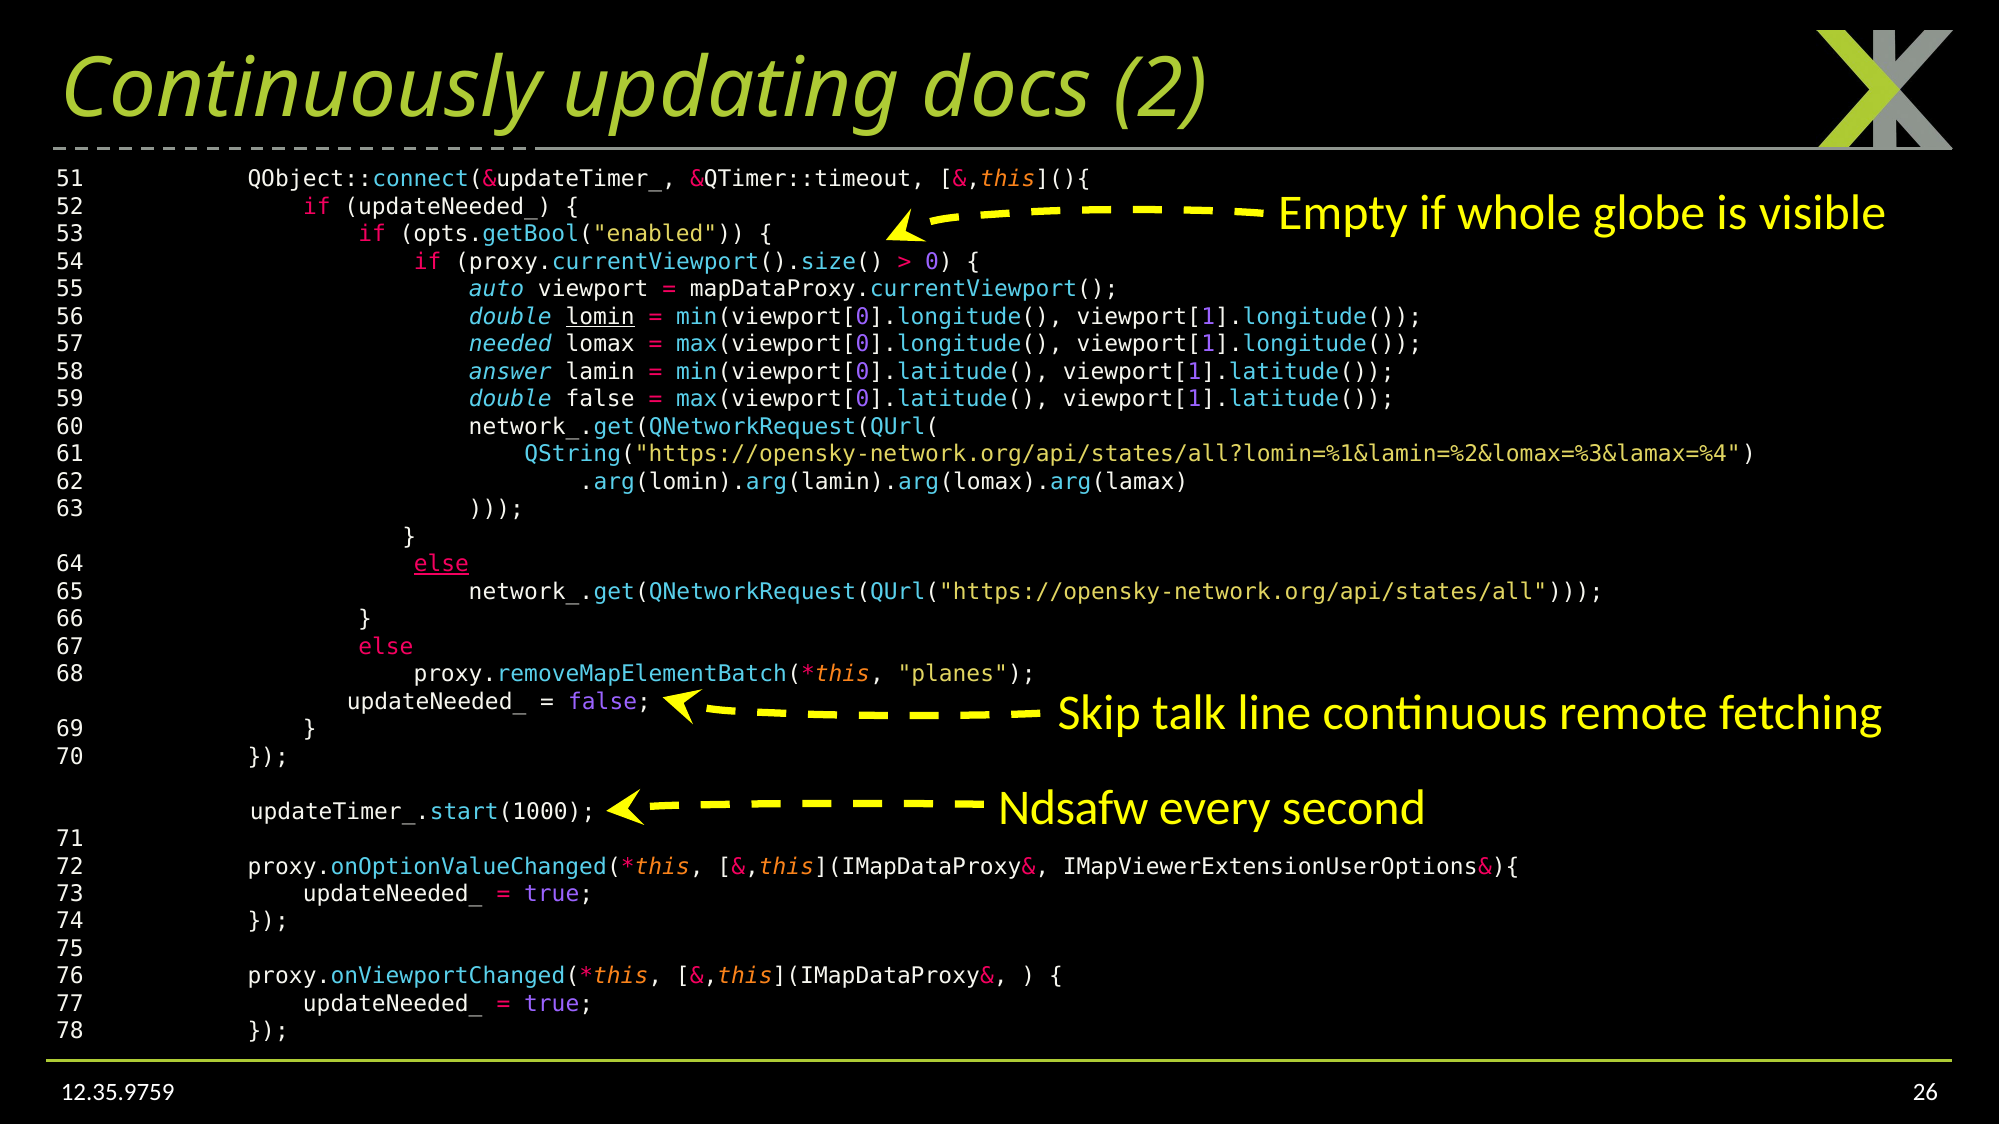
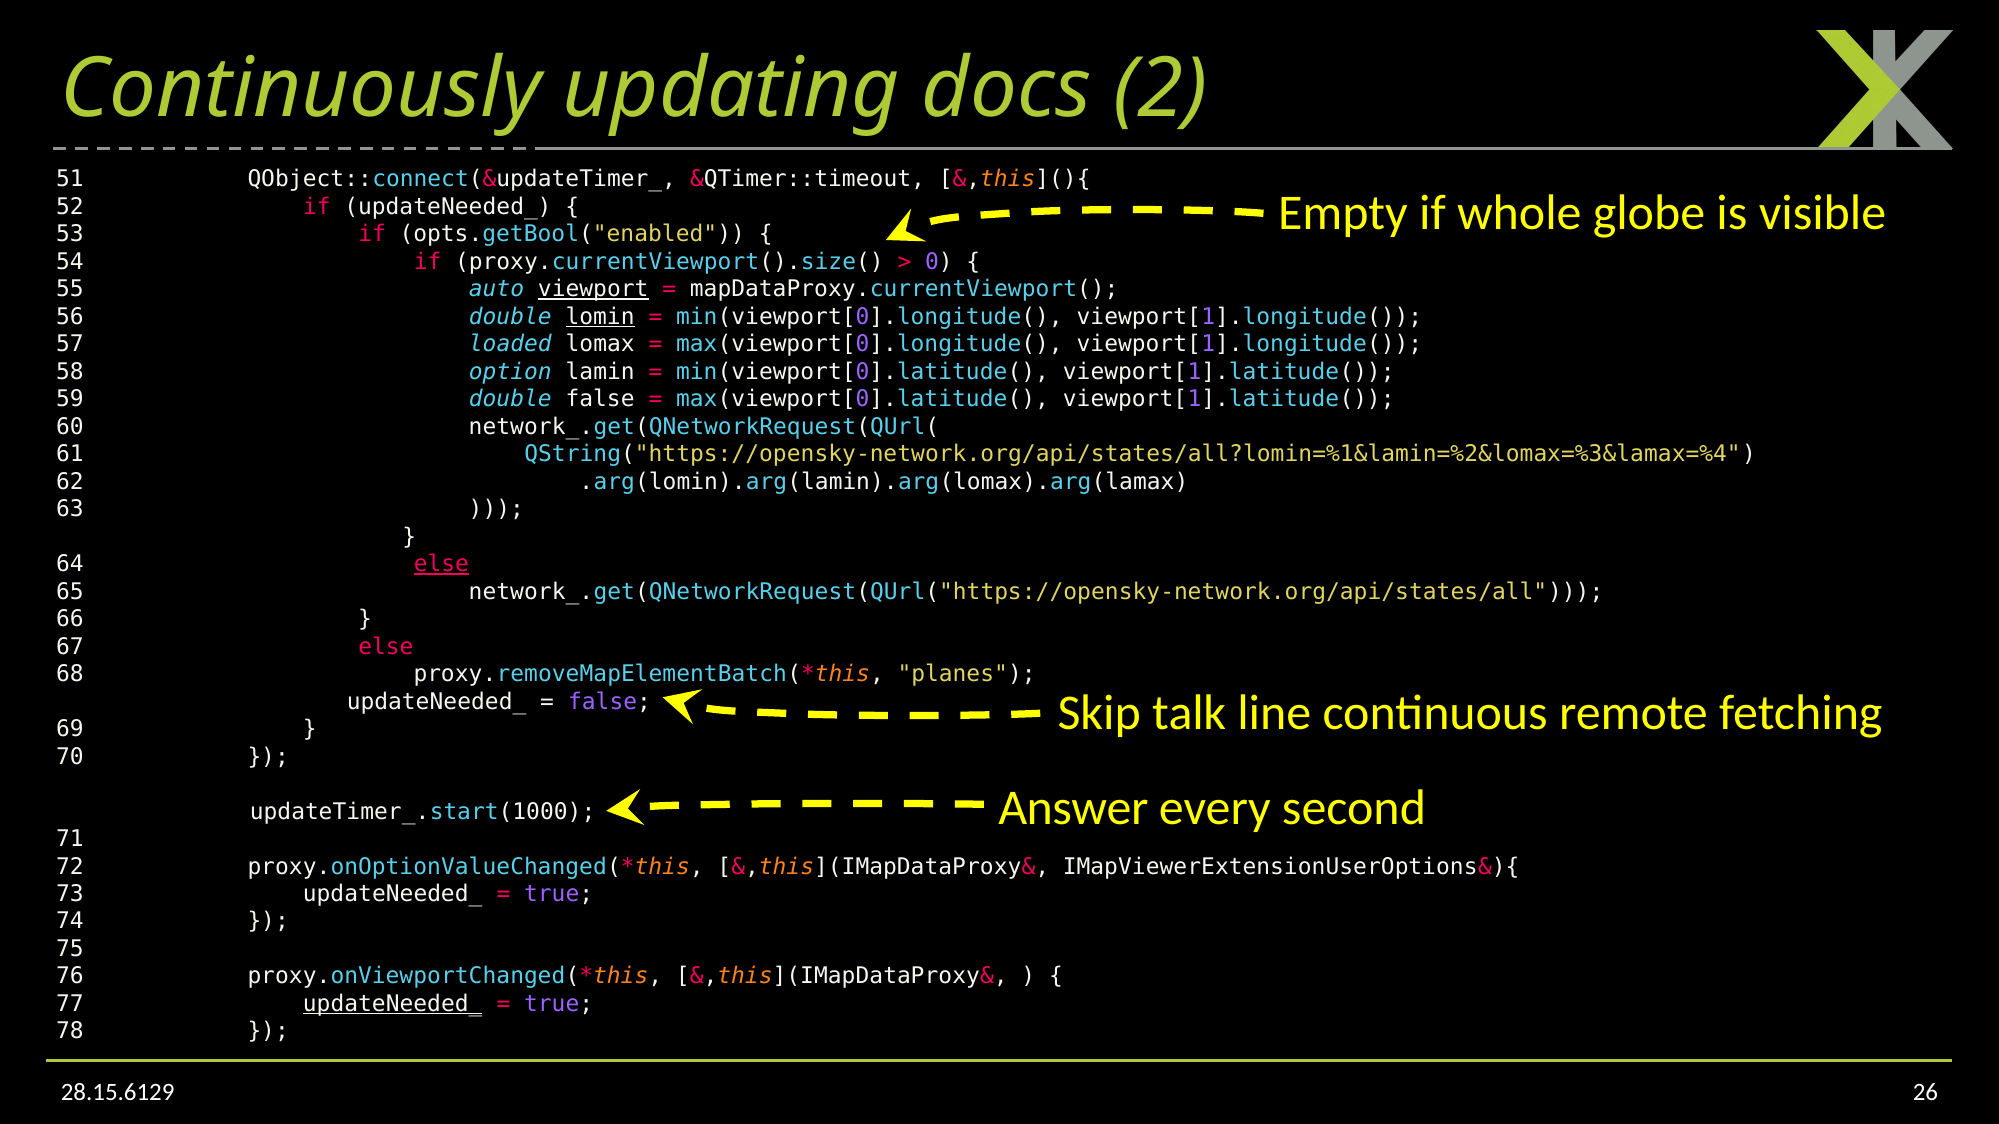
viewport underline: none -> present (593, 289)
needed: needed -> loaded (510, 344)
answer: answer -> option (510, 372)
Ndsafw: Ndsafw -> Answer (1073, 808)
updateNeeded_ underline: none -> present (393, 1004)
12.35.9759: 12.35.9759 -> 28.15.6129 (118, 1093)
